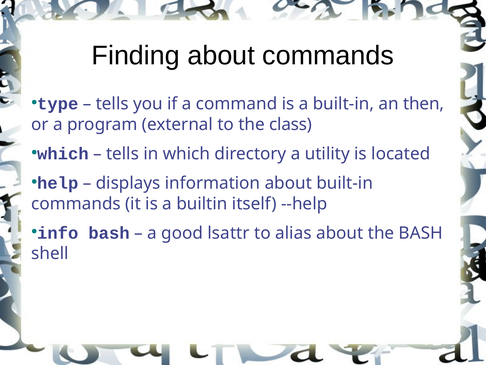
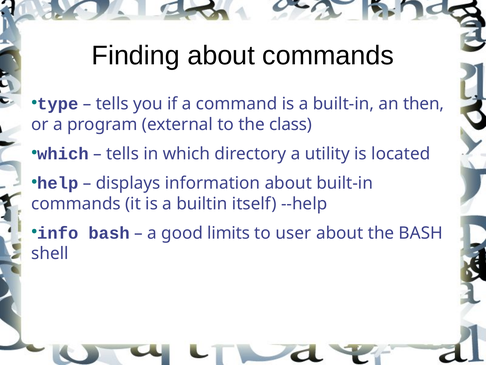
lsattr: lsattr -> limits (229, 233)
alias: alias -> user (293, 233)
